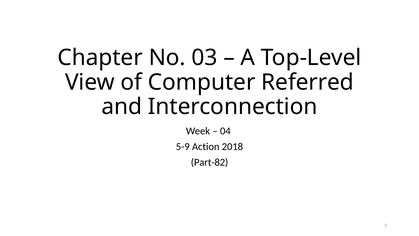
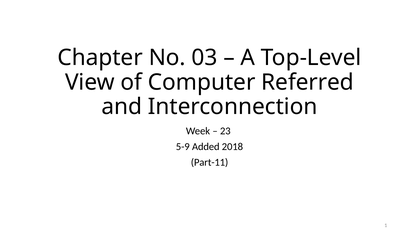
04: 04 -> 23 (225, 131)
Action: Action -> Added (206, 147)
Part-82: Part-82 -> Part-11 (210, 162)
